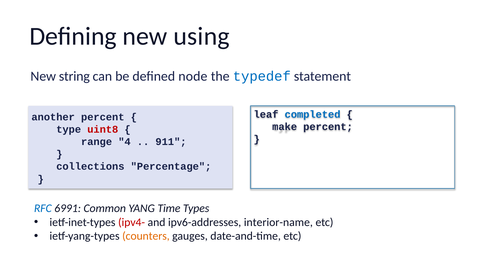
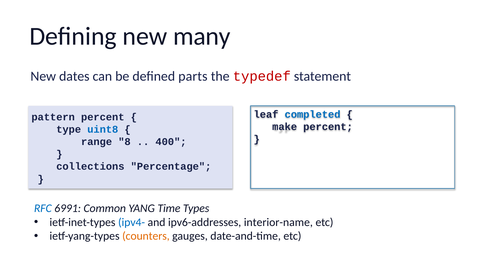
using: using -> many (202, 36)
string: string -> dates (74, 76)
node: node -> parts (193, 76)
typedef colour: blue -> red (262, 76)
another: another -> pattern (53, 117)
uint8 colour: red -> blue (103, 129)
4: 4 -> 8 (124, 142)
911: 911 -> 400 (171, 142)
ipv4- colour: red -> blue (132, 222)
